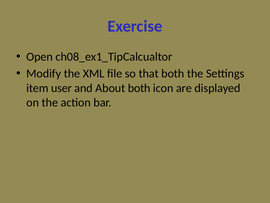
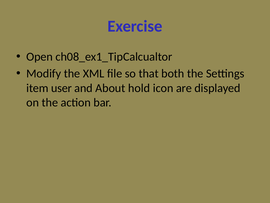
About both: both -> hold (139, 88)
